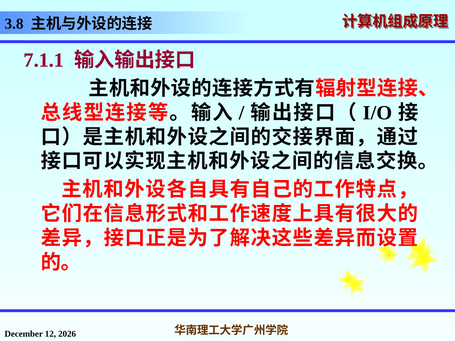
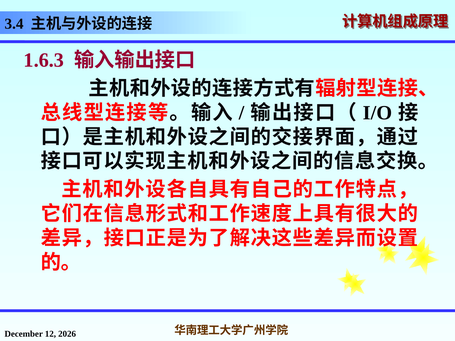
3.8: 3.8 -> 3.4 (14, 24)
7.1.1: 7.1.1 -> 1.6.3 (44, 60)
